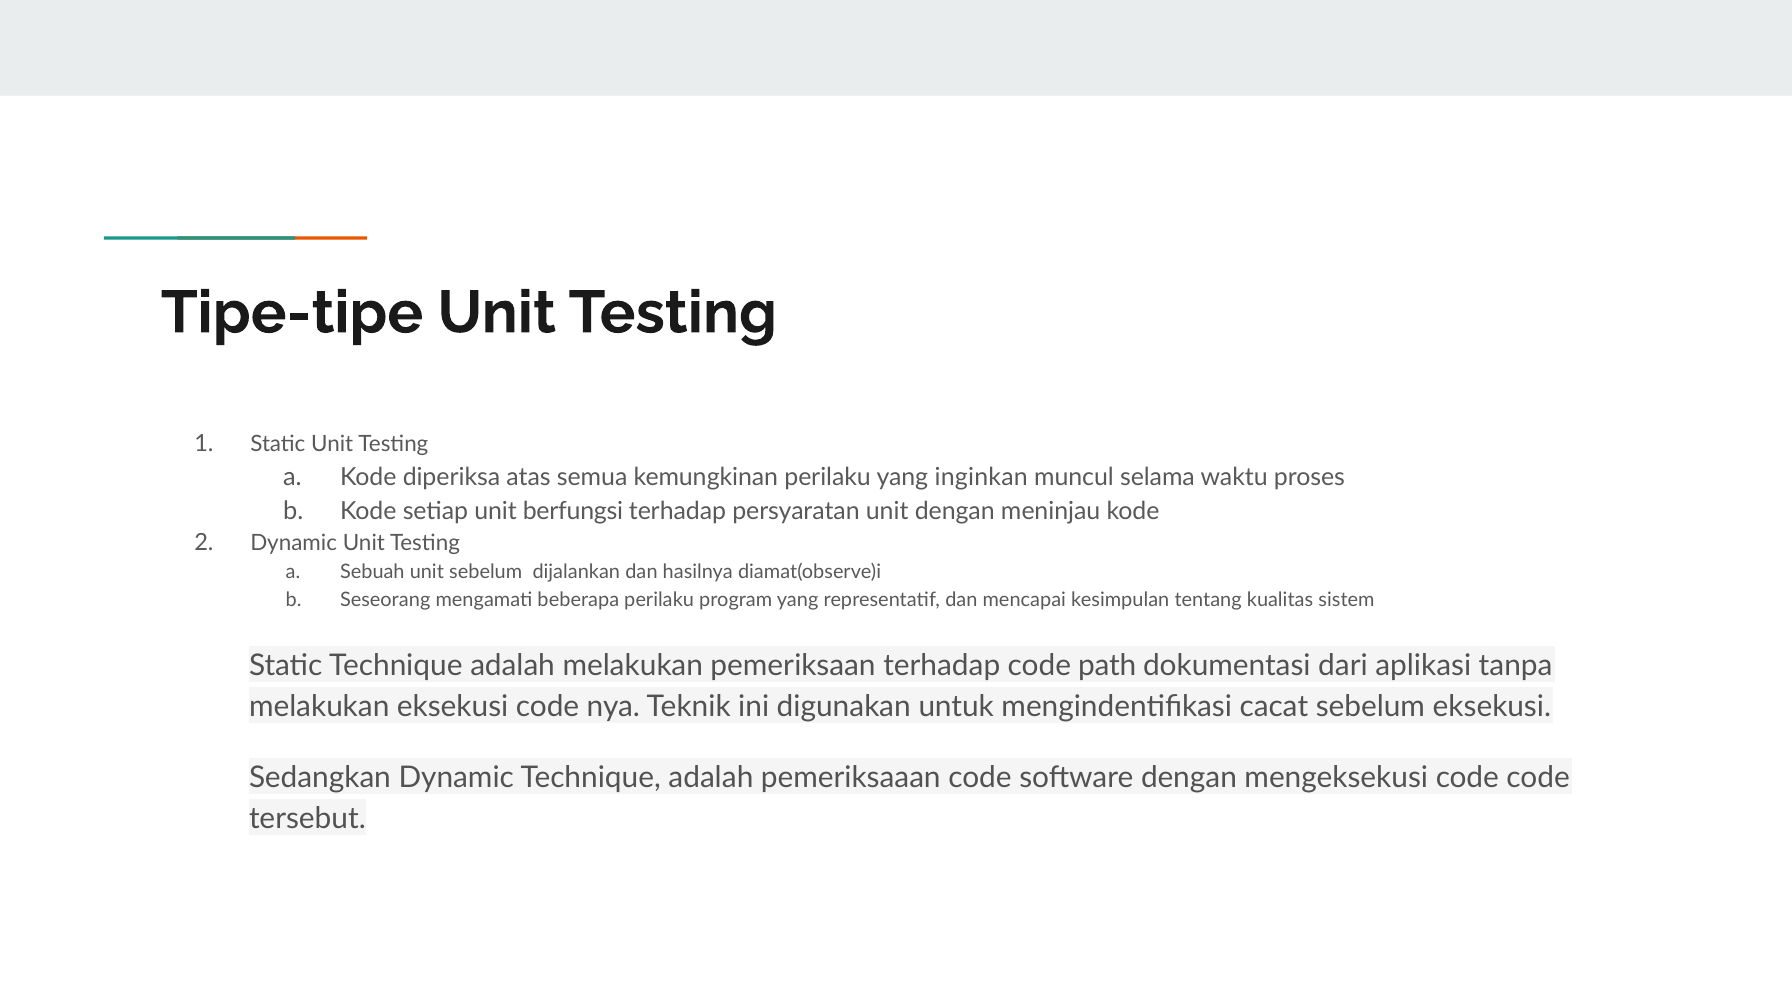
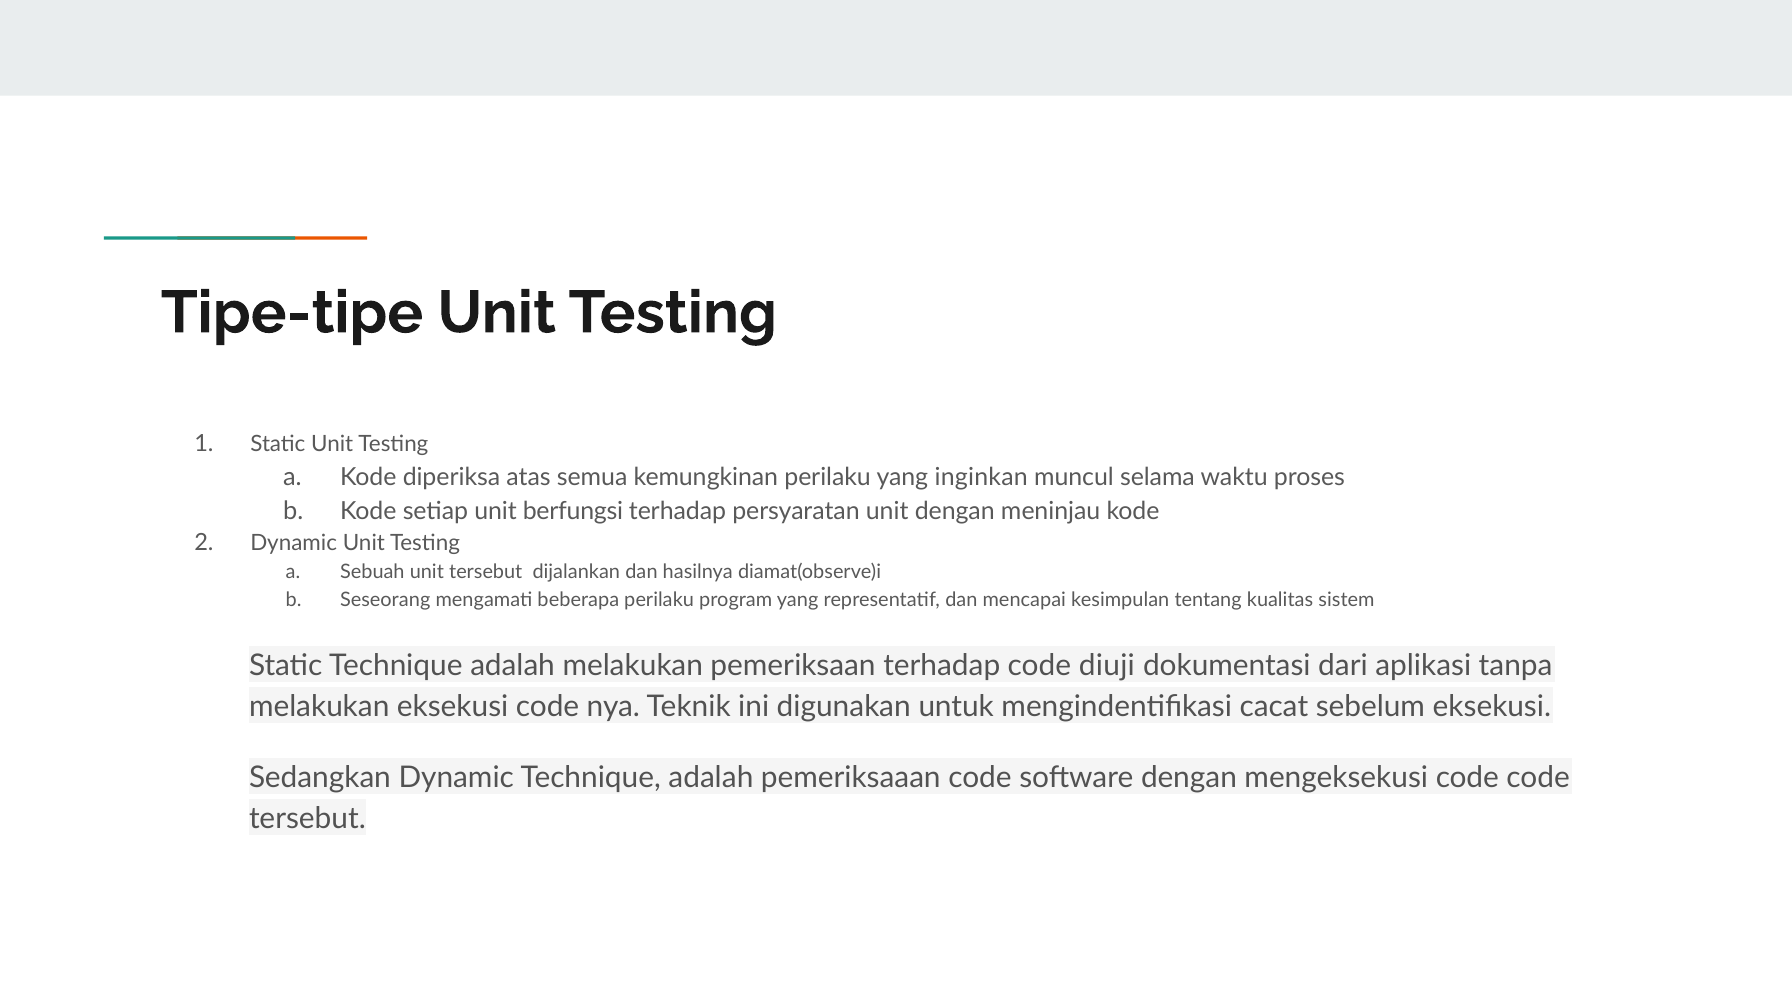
unit sebelum: sebelum -> tersebut (486, 572)
path: path -> diuji (1107, 666)
